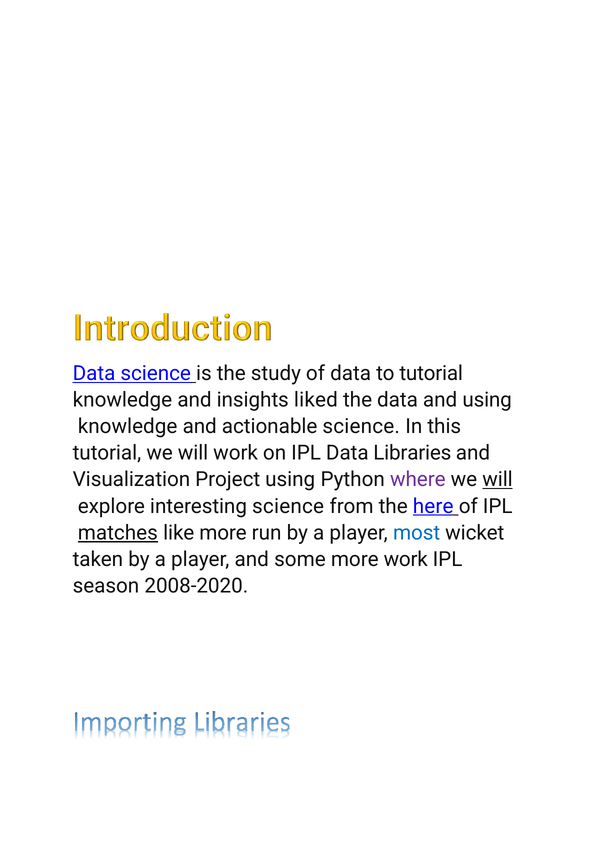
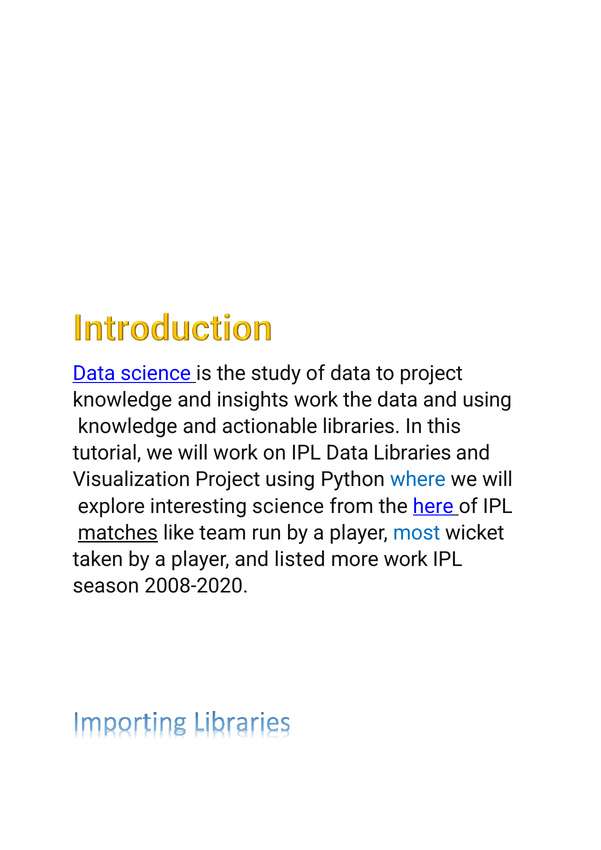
to tutorial: tutorial -> project (431, 374)
insights liked: liked -> work (316, 400)
actionable science: science -> libraries (361, 427)
where colour: purple -> blue (418, 480)
will underline: present -> none (498, 480)
like more: more -> team (223, 533)
some: some -> listed (300, 560)
